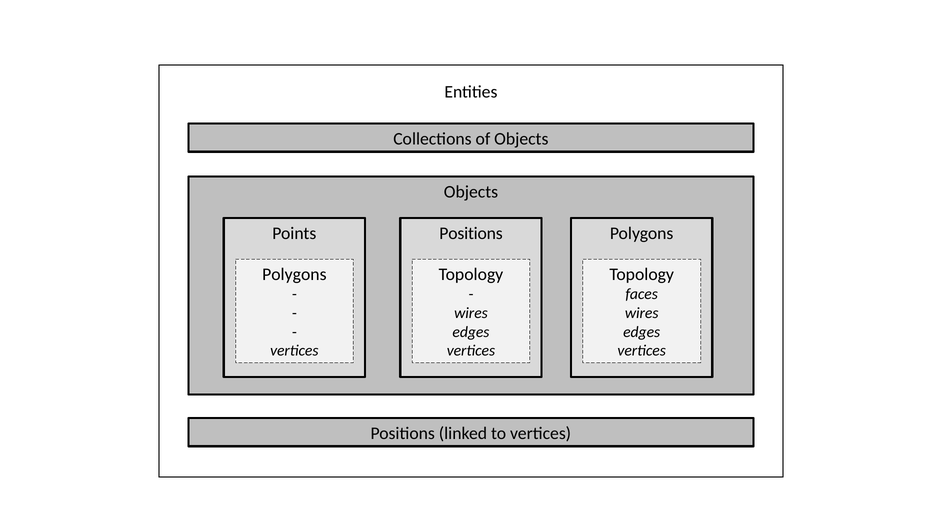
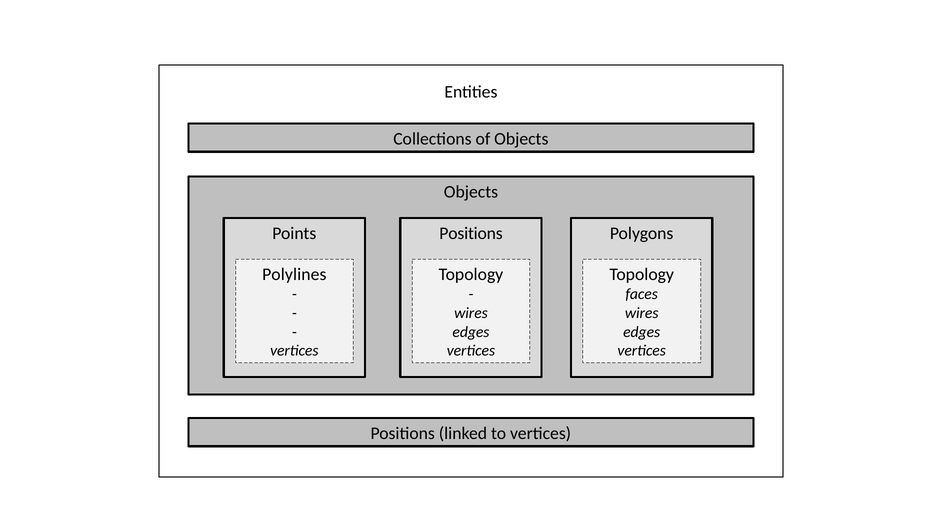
Polygons: Polygons -> Polylines (294, 274)
